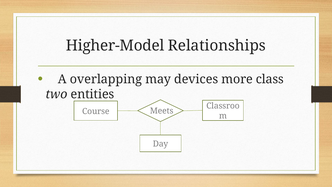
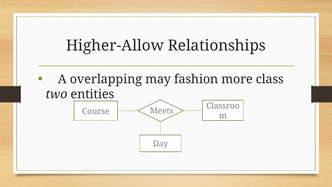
Higher-Model: Higher-Model -> Higher-Allow (115, 46)
devices: devices -> fashion (196, 79)
